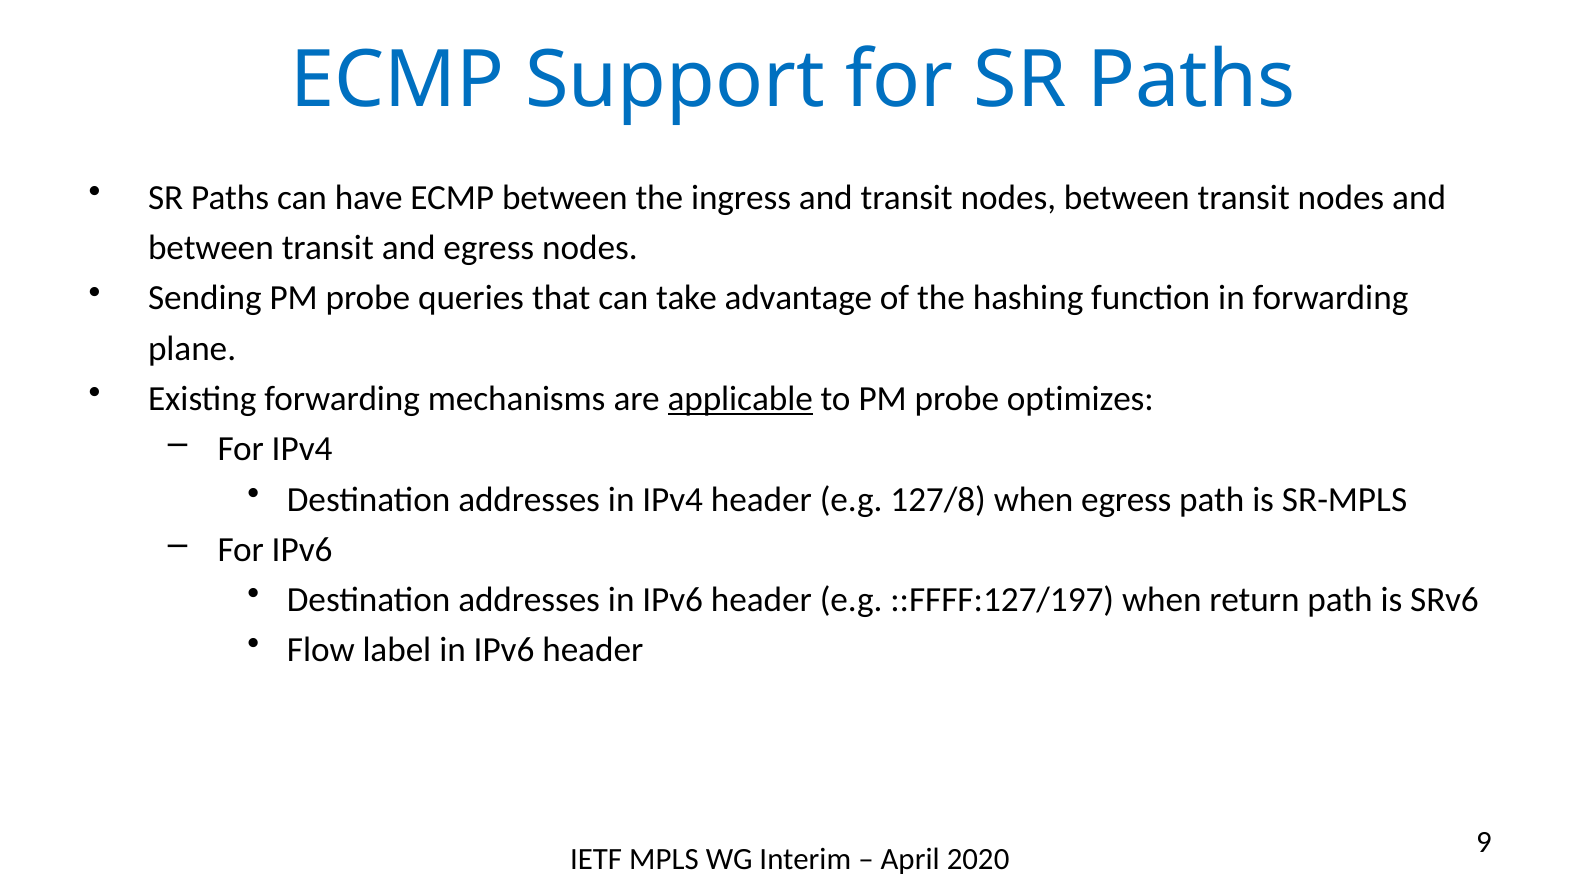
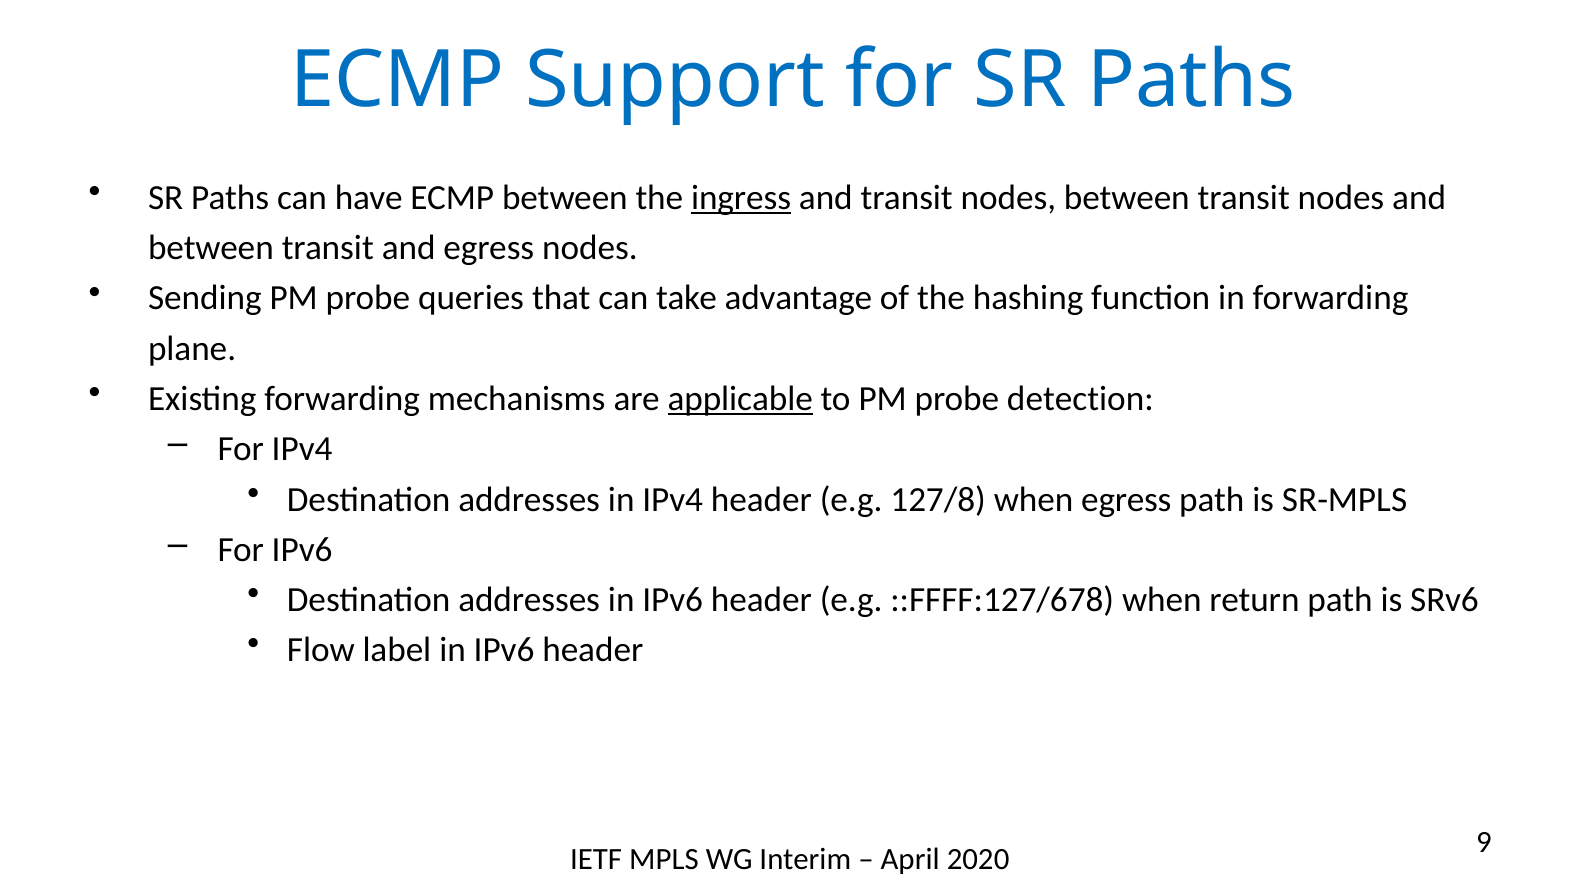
ingress underline: none -> present (741, 198)
optimizes: optimizes -> detection (1080, 399)
::FFFF:127/197: ::FFFF:127/197 -> ::FFFF:127/678 (1002, 600)
